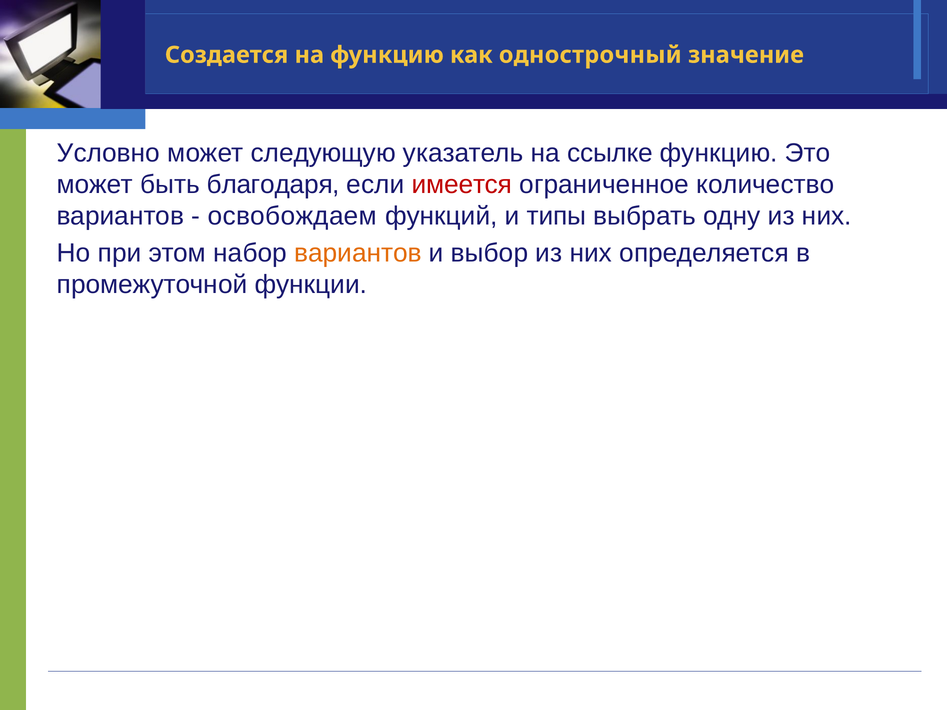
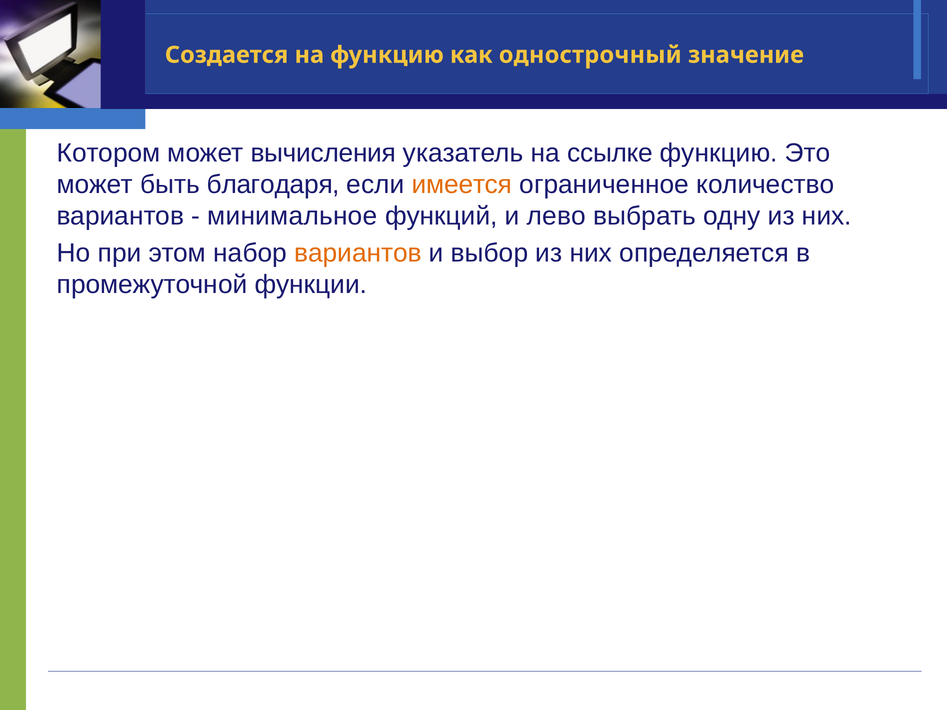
Условно: Условно -> Котором (108, 153)
следующую: следующую -> вычисления (323, 153)
имеется colour: red -> orange (462, 185)
освобождаем: освобождаем -> минимальное (292, 216)
типы: типы -> лево (556, 216)
